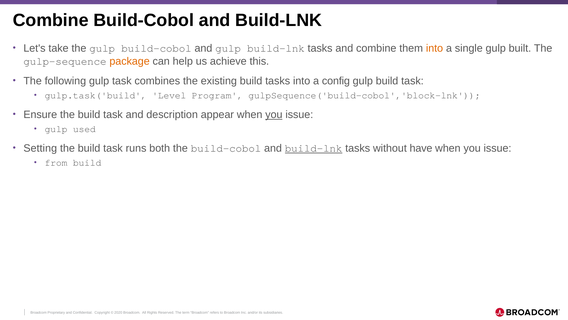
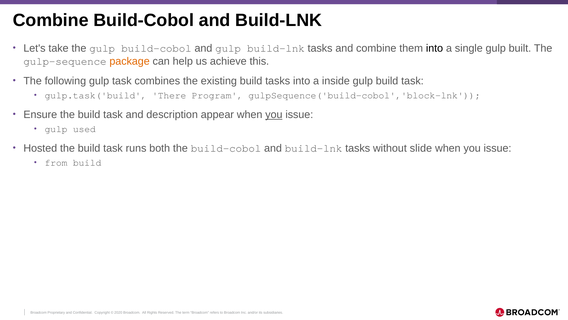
into colour: orange -> black (435, 48)
config: config -> inside (336, 81)
Level: Level -> There (169, 95)
Setting: Setting -> Hosted (40, 148)
build-lnk underline: present -> none (314, 148)
have: have -> slide (421, 148)
